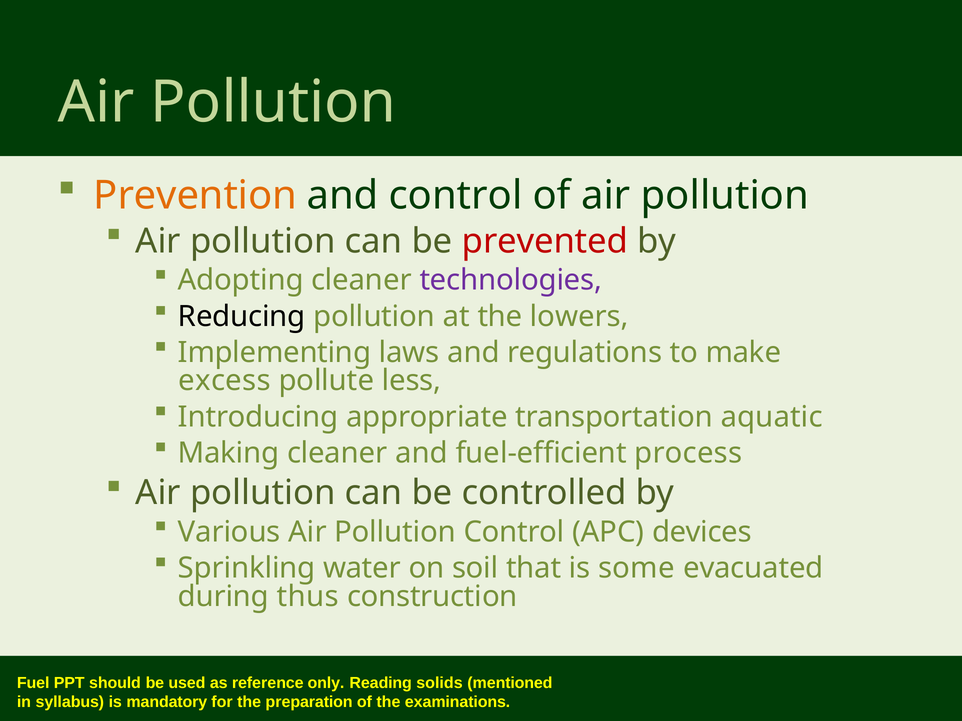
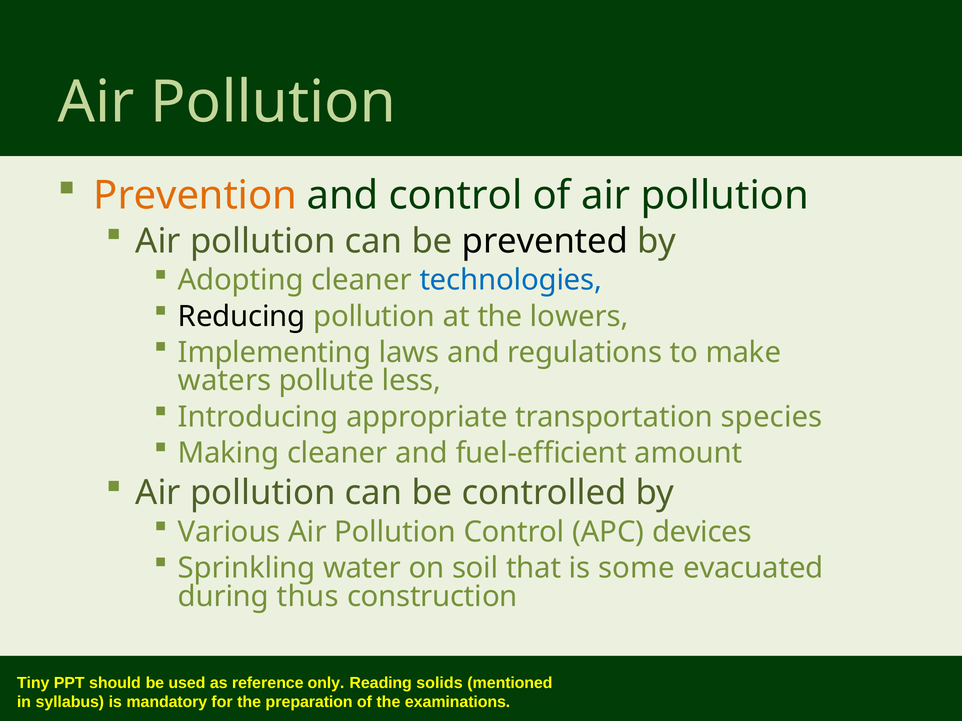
prevented colour: red -> black (545, 241)
technologies colour: purple -> blue (511, 280)
excess: excess -> waters (225, 381)
aquatic: aquatic -> species (772, 417)
process: process -> amount (688, 453)
Fuel: Fuel -> Tiny (33, 683)
